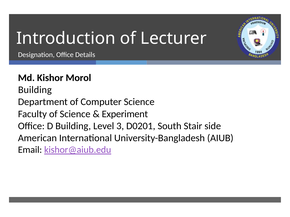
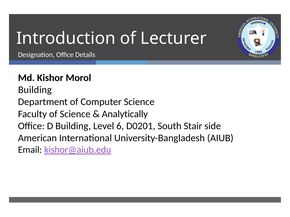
Experiment: Experiment -> Analytically (125, 114)
3: 3 -> 6 (120, 126)
